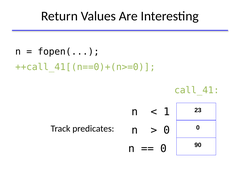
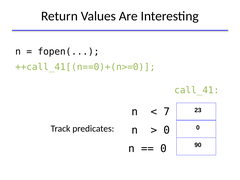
1: 1 -> 7 (167, 112)
